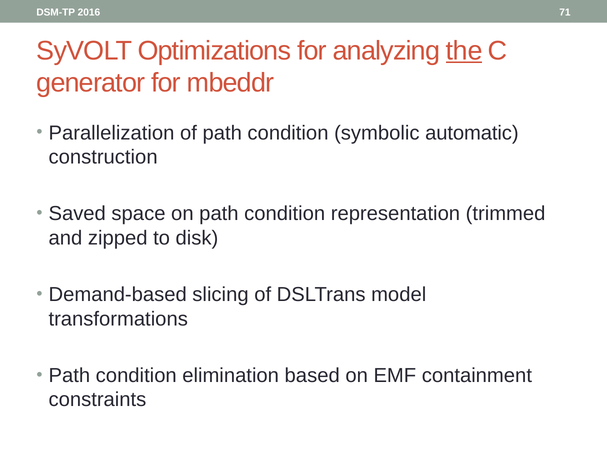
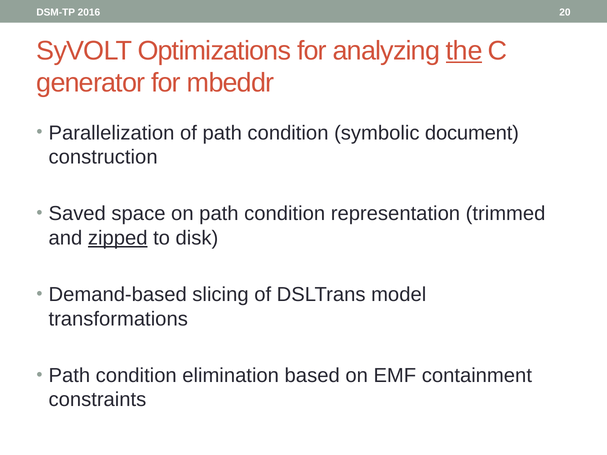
71: 71 -> 20 (565, 13)
automatic: automatic -> document (472, 133)
zipped underline: none -> present (118, 238)
